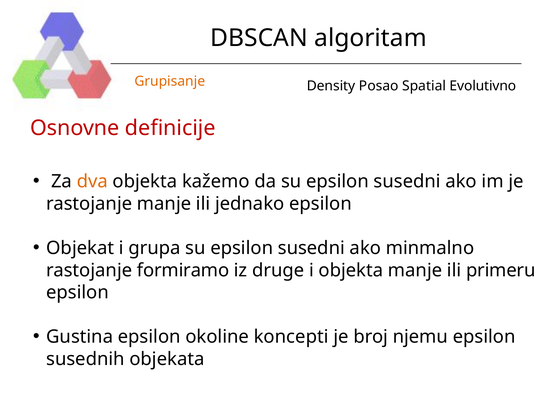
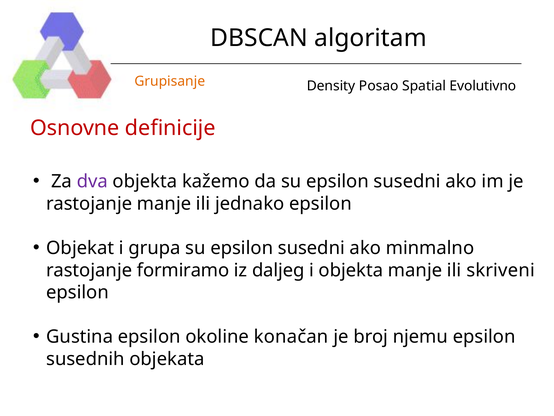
dva colour: orange -> purple (92, 181)
druge: druge -> daljeg (278, 270)
primeru: primeru -> skriveni (501, 270)
koncepti: koncepti -> konačan (291, 336)
